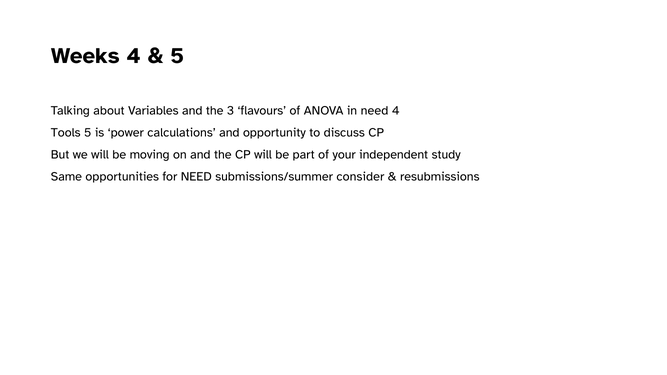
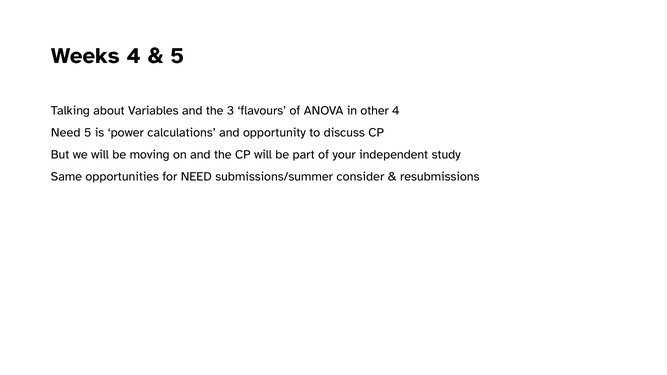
in need: need -> other (375, 111)
Tools: Tools -> Need (66, 133)
